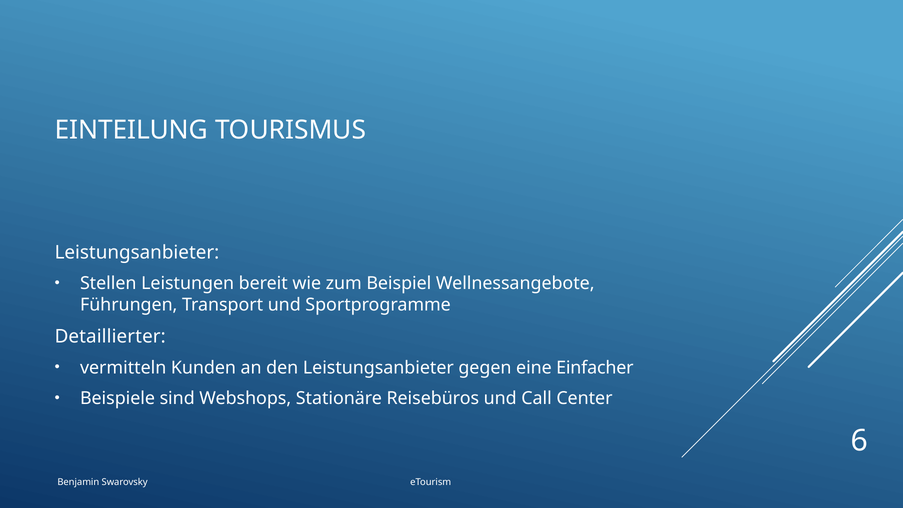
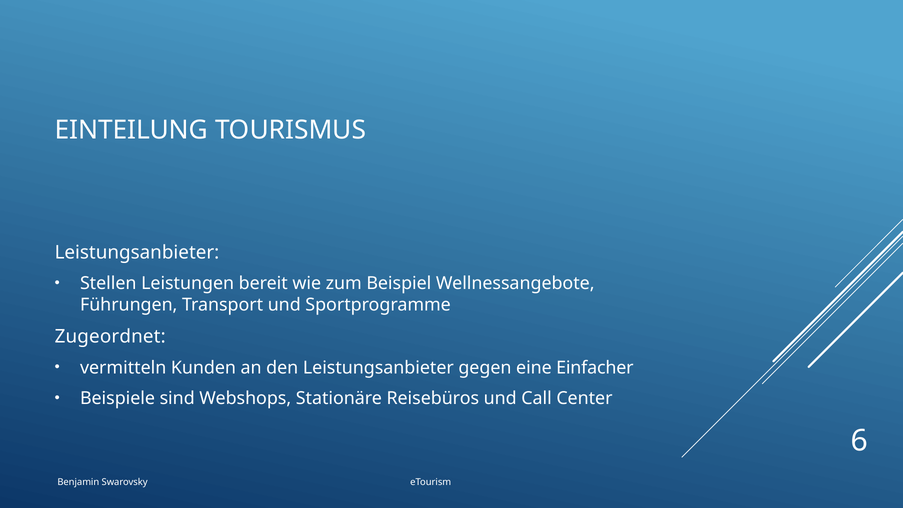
Detaillierter: Detaillierter -> Zugeordnet (110, 336)
